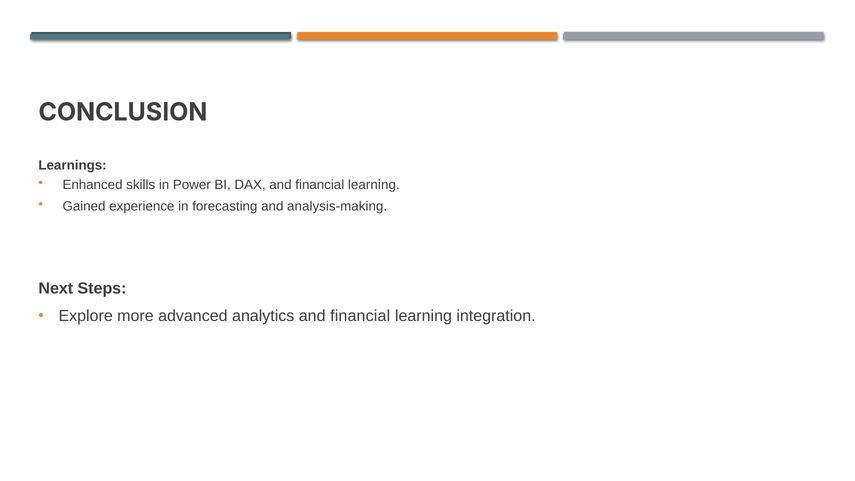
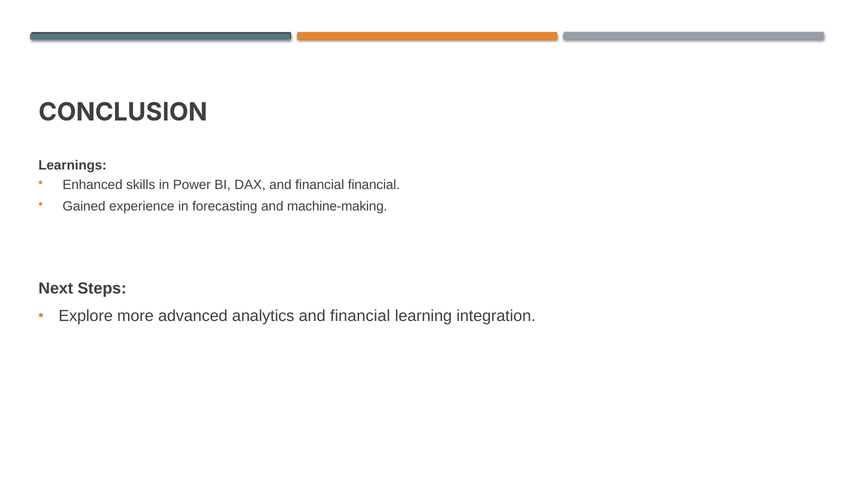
DAX and financial learning: learning -> financial (374, 185)
analysis-making: analysis-making -> machine-making (337, 206)
